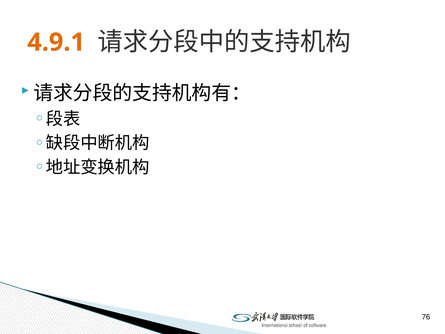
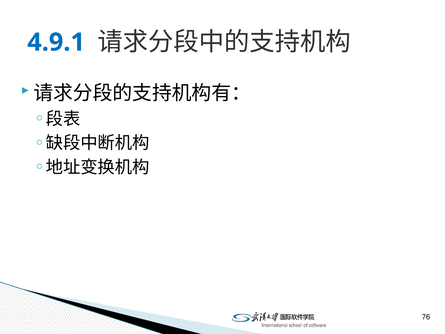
4.9.1 colour: orange -> blue (56, 42)
